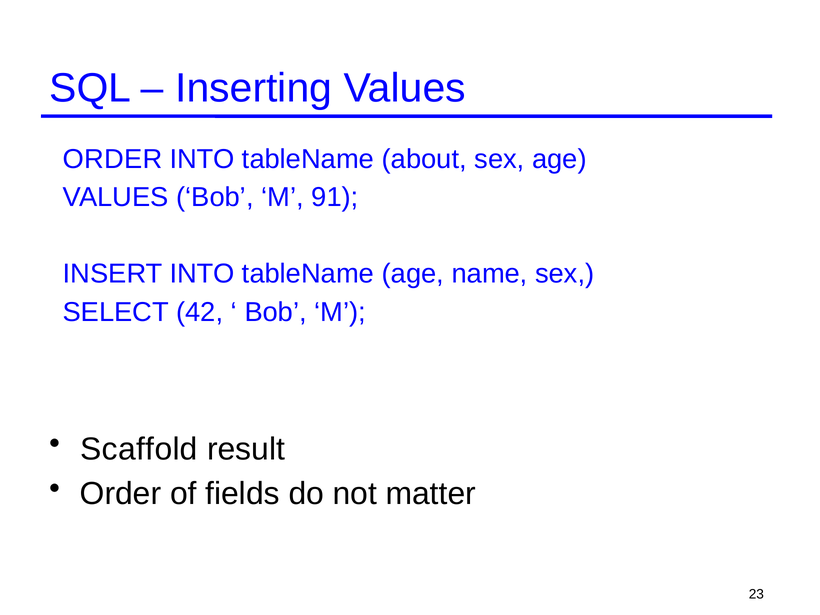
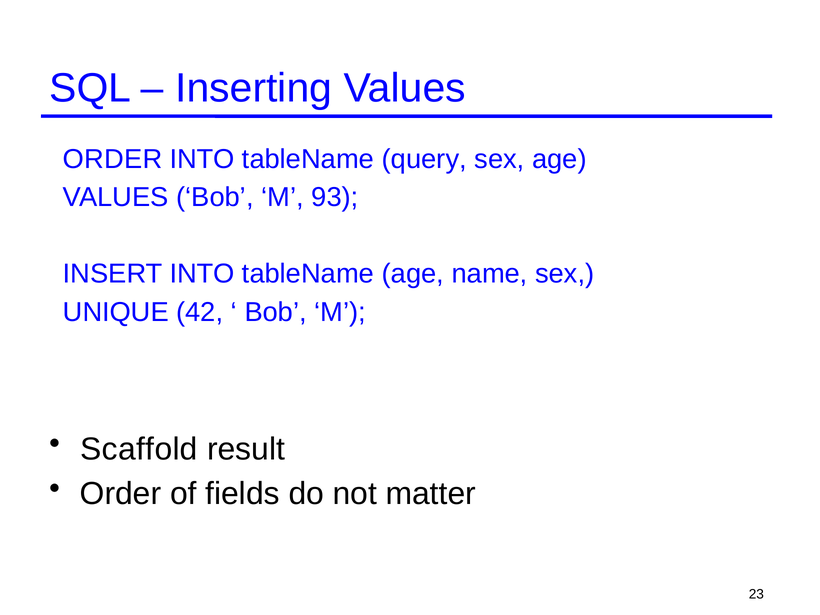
about: about -> query (424, 159)
91: 91 -> 93 (335, 197)
SELECT: SELECT -> UNIQUE (116, 312)
